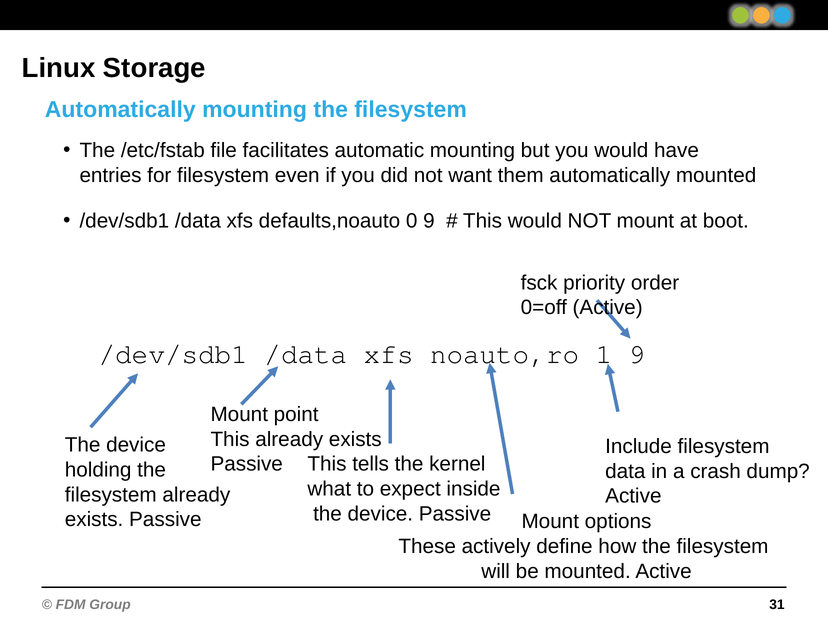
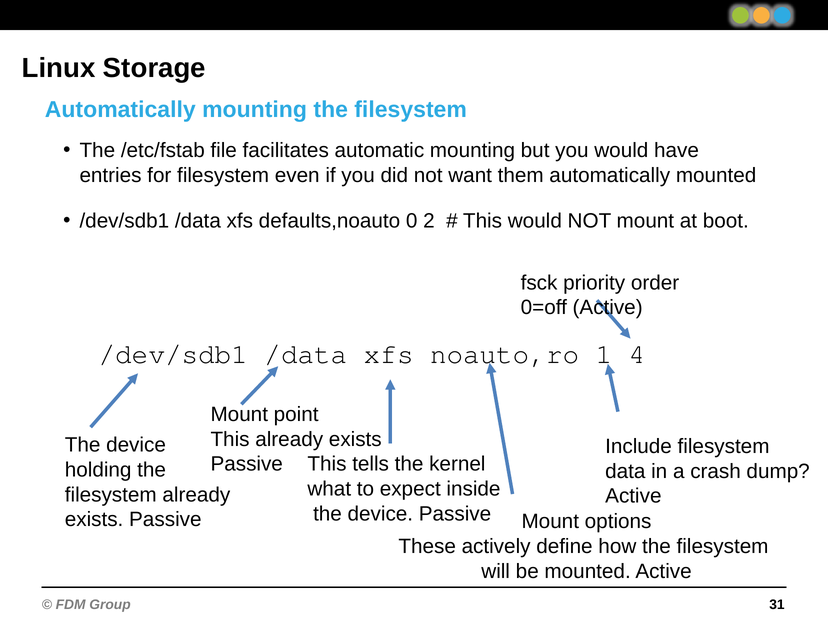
0 9: 9 -> 2 (429, 221)
9: 9 -> 4 (637, 354)
